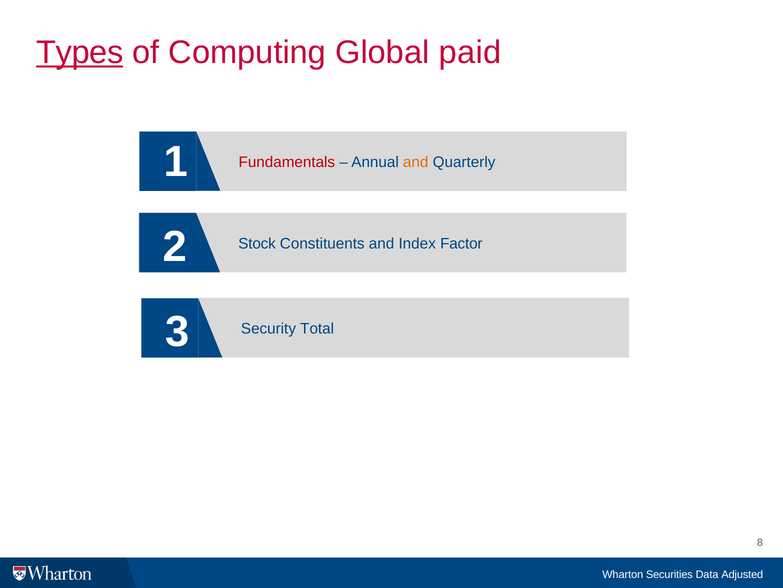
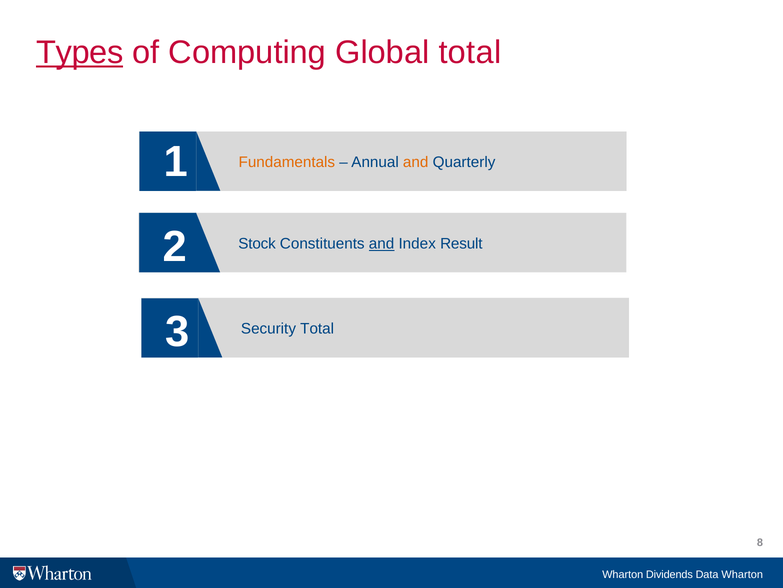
Global paid: paid -> total (470, 53)
Fundamentals colour: red -> orange (287, 162)
and underline: none -> present (382, 243)
Factor: Factor -> Result (461, 243)
Securities: Securities -> Dividends (669, 574)
Data Adjusted: Adjusted -> Wharton (742, 574)
